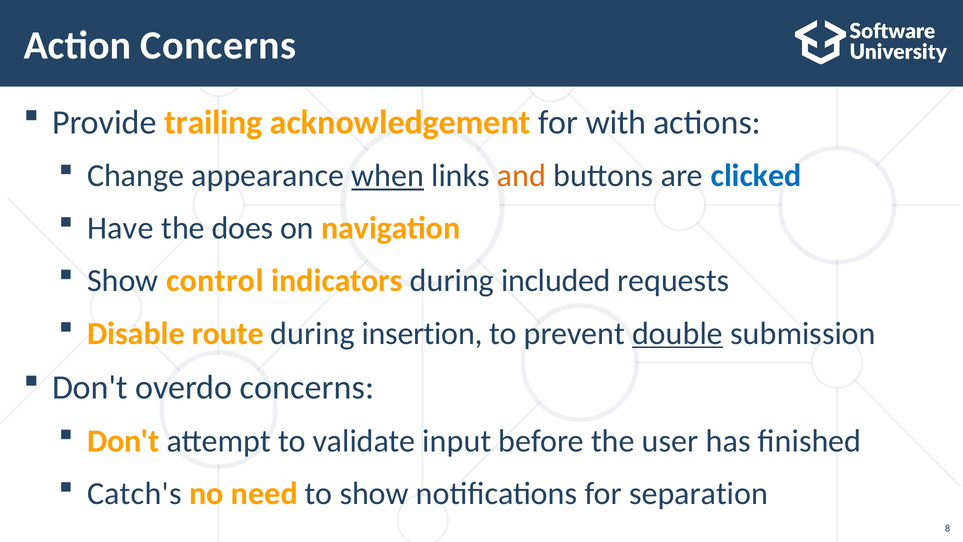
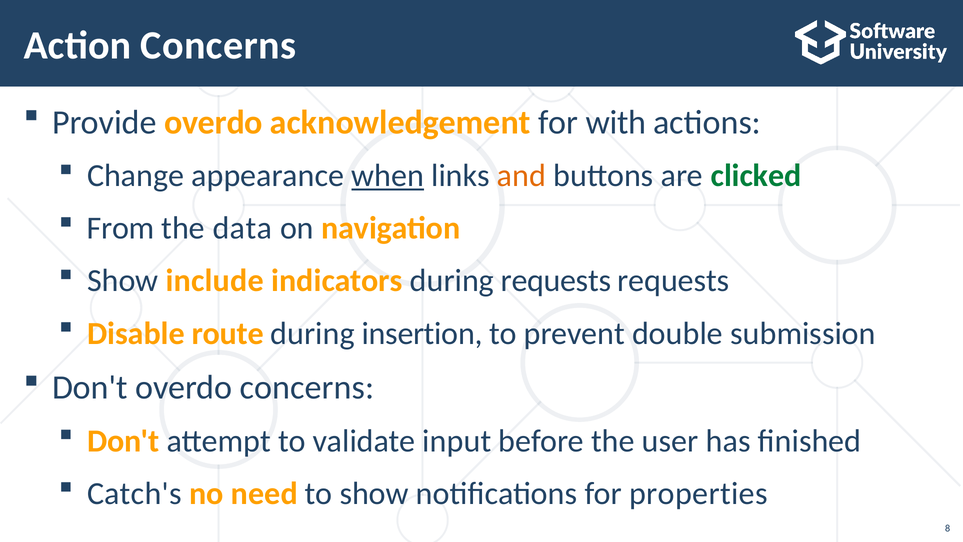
Provide trailing: trailing -> overdo (214, 122)
clicked colour: blue -> green (756, 176)
Have: Have -> From (121, 228)
does: does -> data (242, 228)
control: control -> include (215, 281)
during included: included -> requests (556, 281)
double underline: present -> none (677, 333)
separation: separation -> properties (698, 493)
